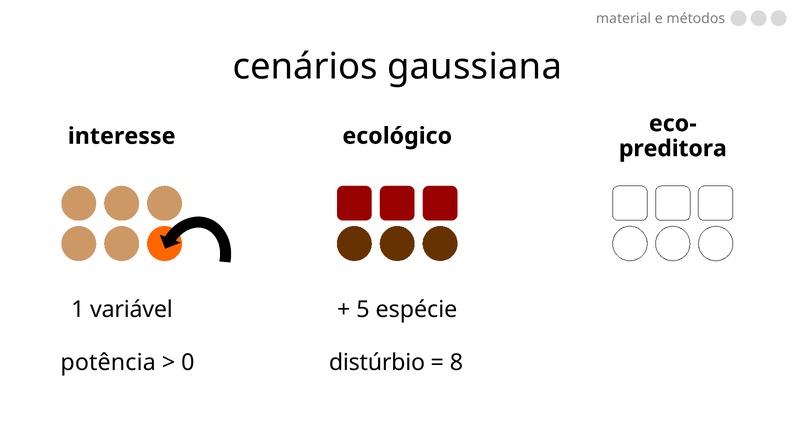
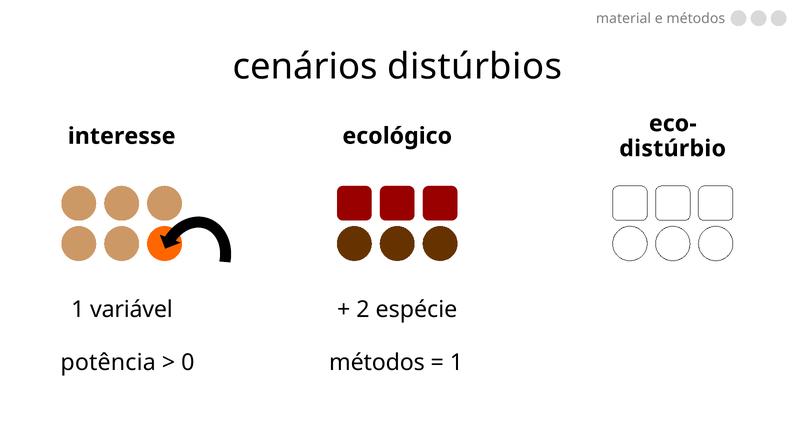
gaussiana: gaussiana -> distúrbios (475, 67)
preditora: preditora -> distúrbio (673, 148)
5: 5 -> 2 (363, 309)
0 distúrbio: distúrbio -> métodos (377, 362)
8: 8 -> 1 (457, 362)
